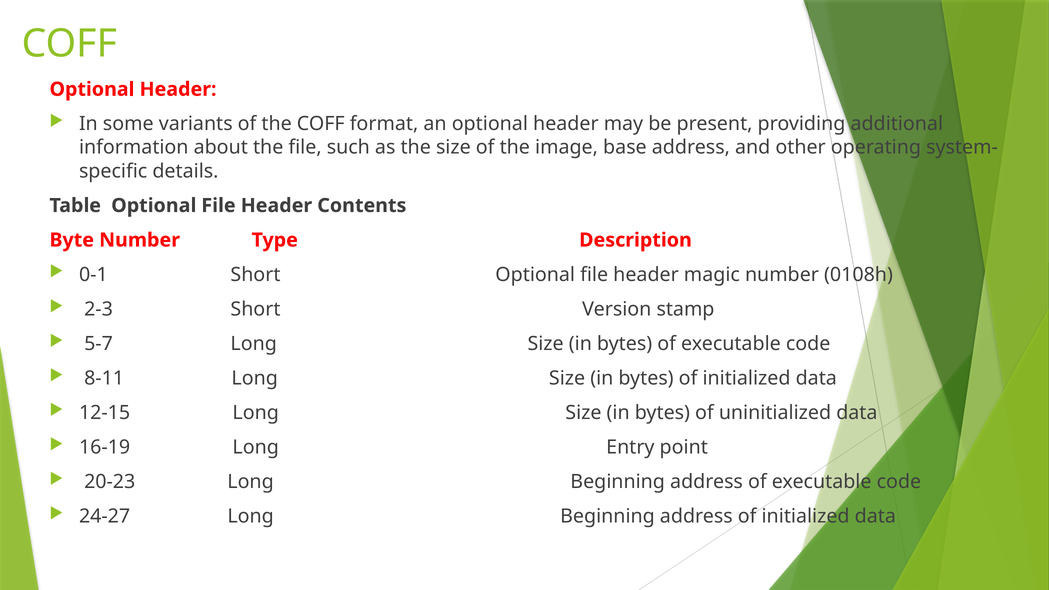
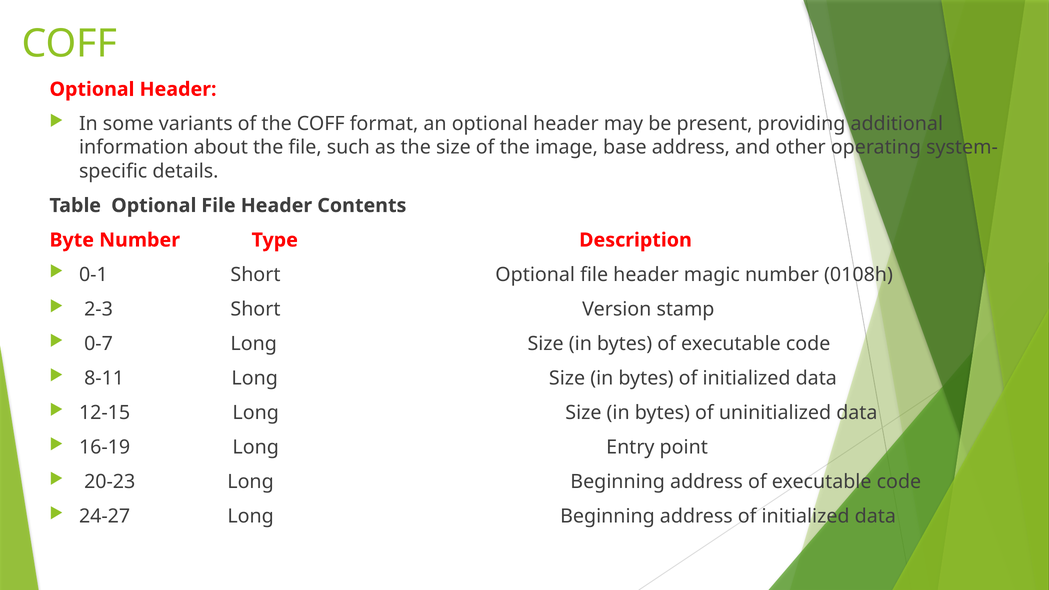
5-7: 5-7 -> 0-7 (99, 344)
